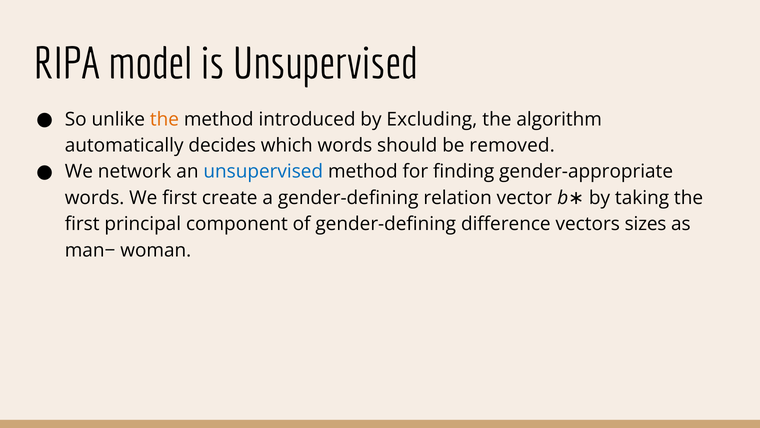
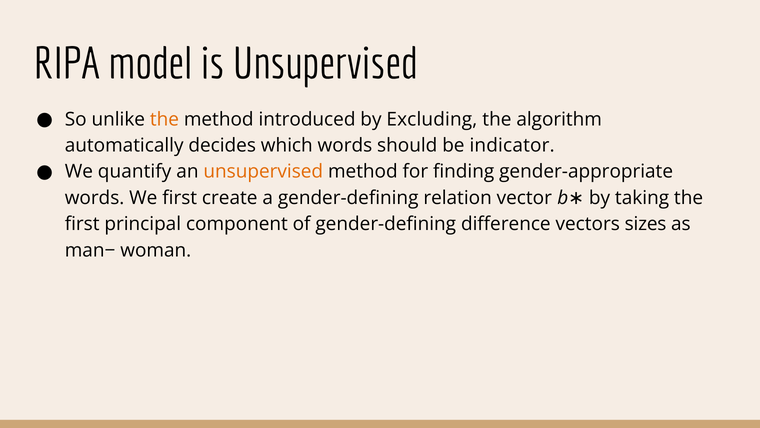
removed: removed -> indicator (512, 145)
network: network -> quantify (135, 172)
unsupervised colour: blue -> orange (263, 172)
